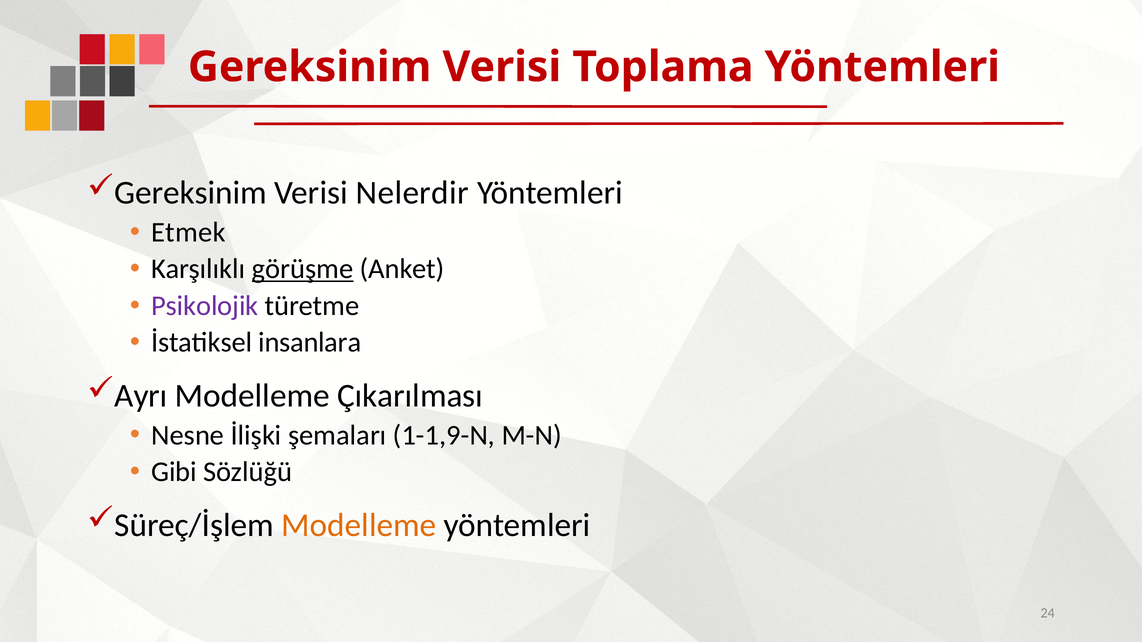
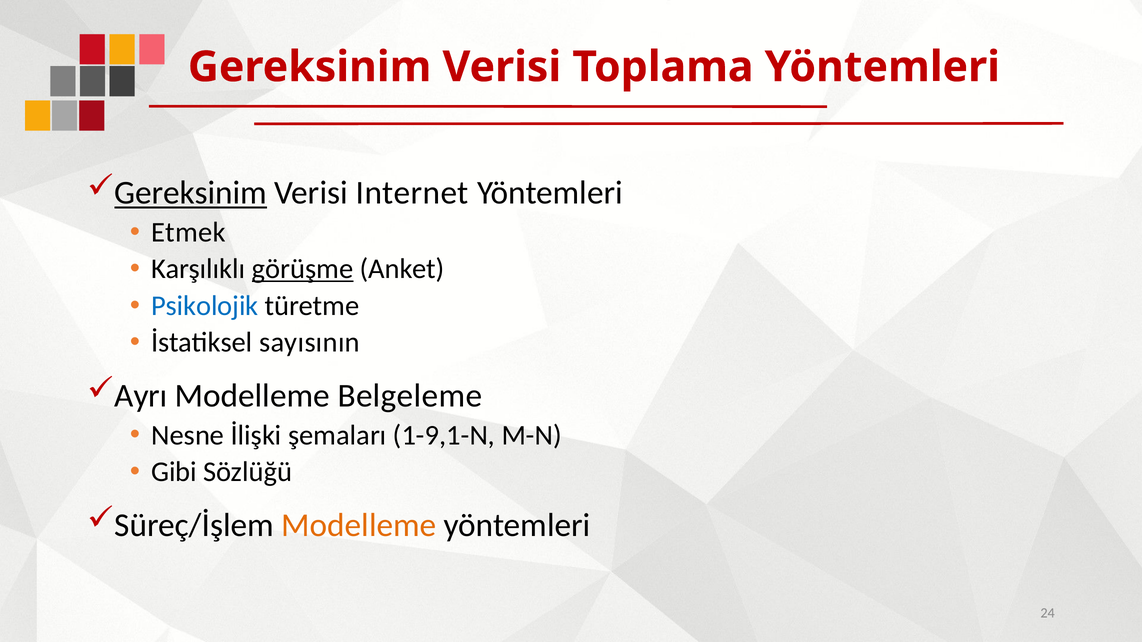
Gereksinim underline: none -> present (191, 193)
Nelerdir: Nelerdir -> Internet (412, 193)
Psikolojik colour: purple -> blue (205, 306)
insanlara: insanlara -> sayısının (309, 343)
Çıkarılması: Çıkarılması -> Belgeleme (410, 396)
1-1,9-N: 1-1,9-N -> 1-9,1-N (444, 435)
